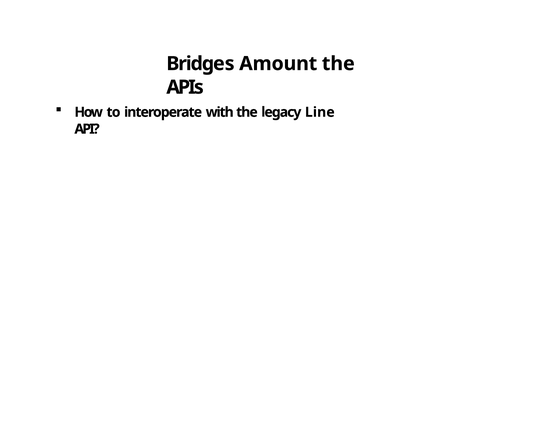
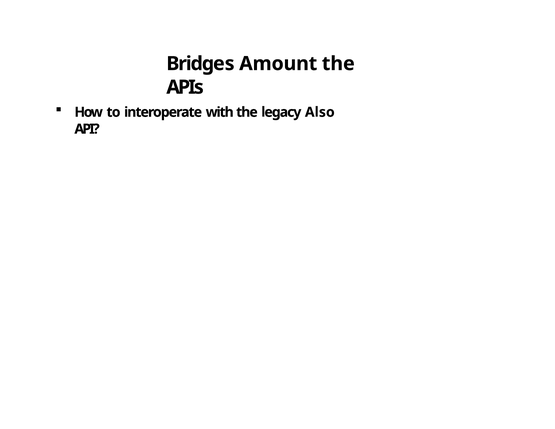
Line: Line -> Also (320, 112)
